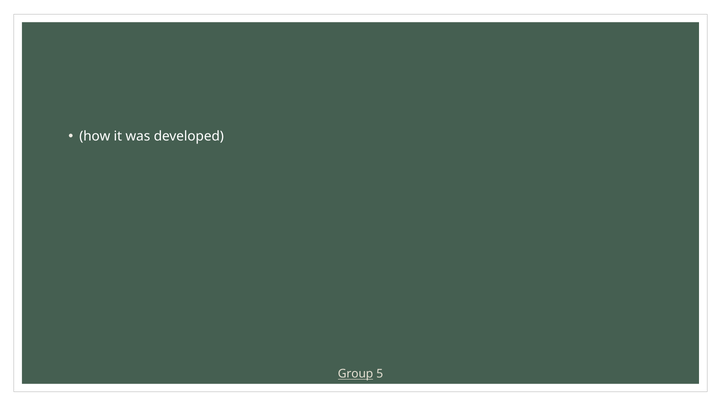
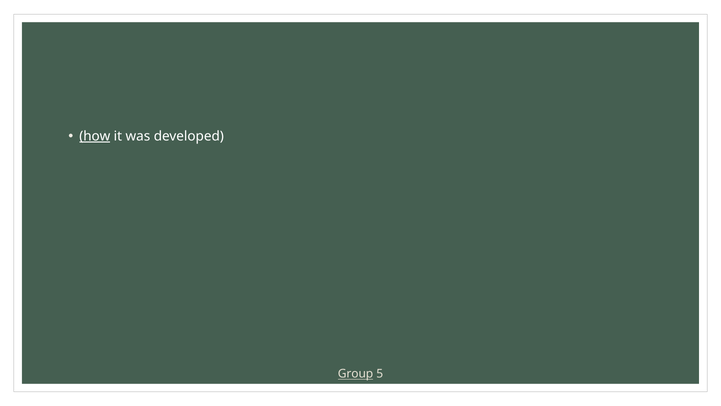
how underline: none -> present (95, 136)
